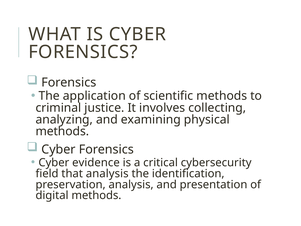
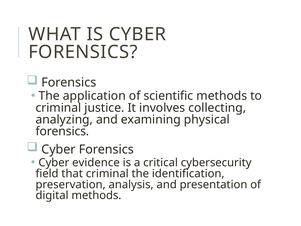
methods: methods -> forensics (62, 131)
that analysis: analysis -> criminal (107, 173)
